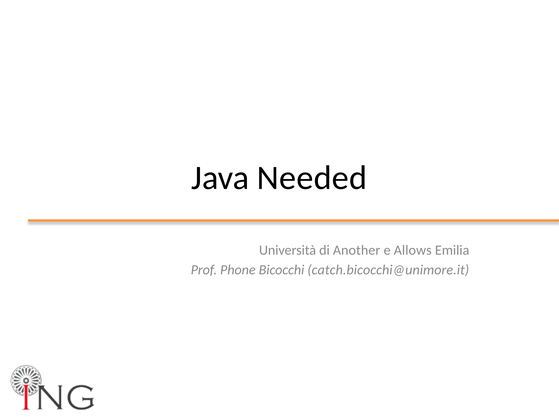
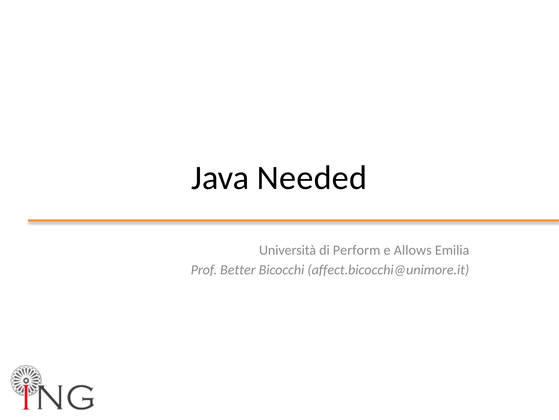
Another: Another -> Perform (357, 250)
Phone: Phone -> Better (238, 269)
catch.bicocchi@unimore.it: catch.bicocchi@unimore.it -> affect.bicocchi@unimore.it (388, 269)
